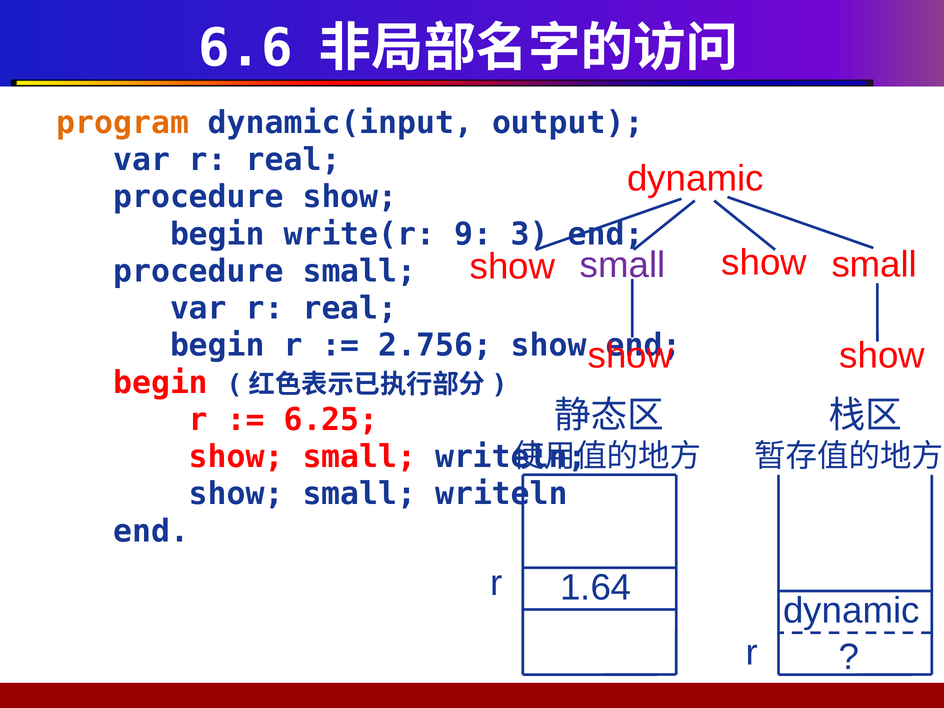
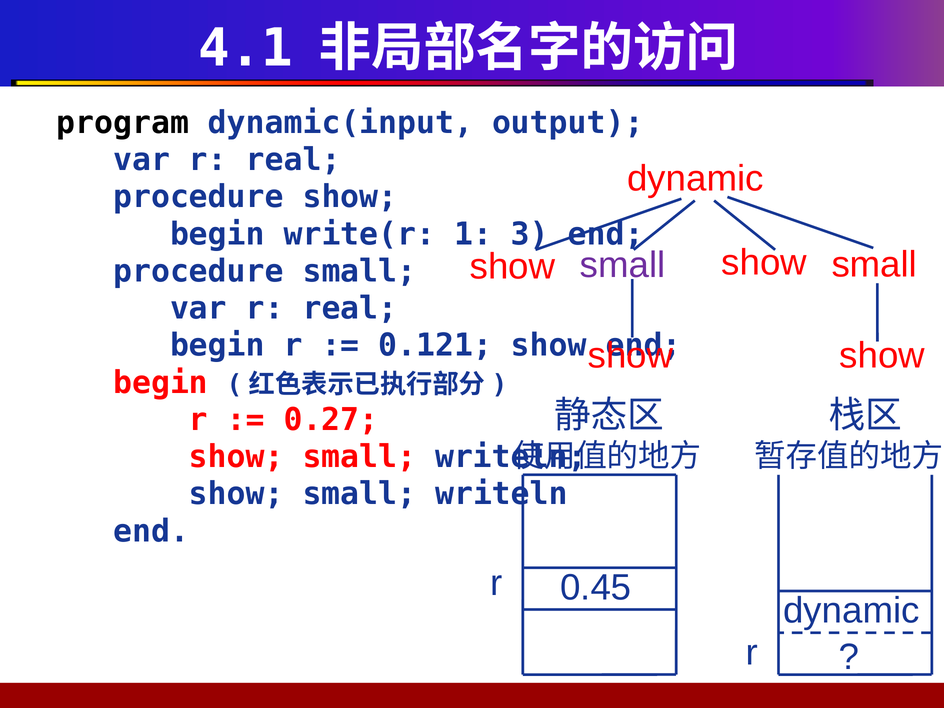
6.6: 6.6 -> 4.1 (245, 48)
program colour: orange -> black (123, 123)
9: 9 -> 1 (473, 234)
2.756: 2.756 -> 0.121 (435, 346)
6.25: 6.25 -> 0.27 (331, 420)
1.64: 1.64 -> 0.45 (596, 588)
